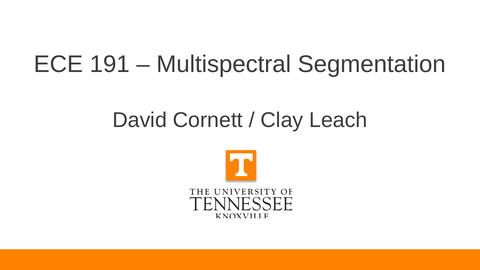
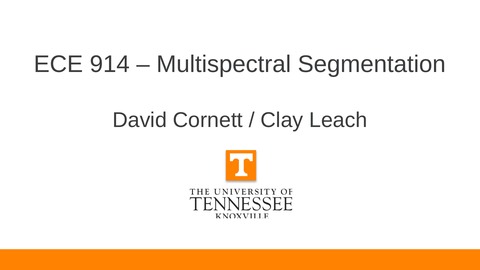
191: 191 -> 914 (110, 64)
